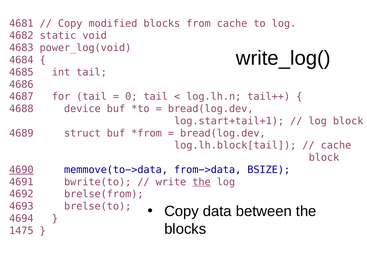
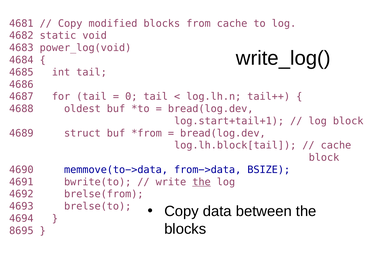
device: device -> oldest (82, 109)
4690 underline: present -> none (21, 170)
1475: 1475 -> 8695 (21, 231)
